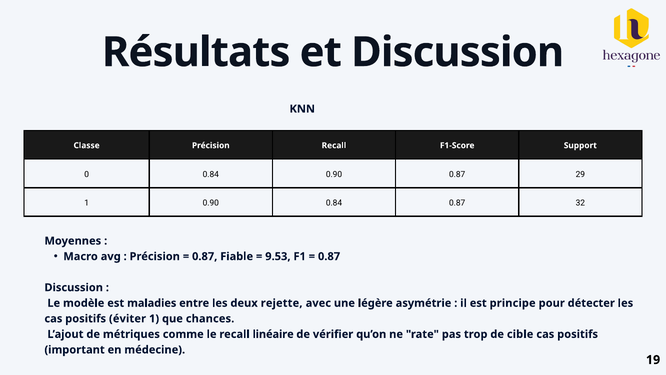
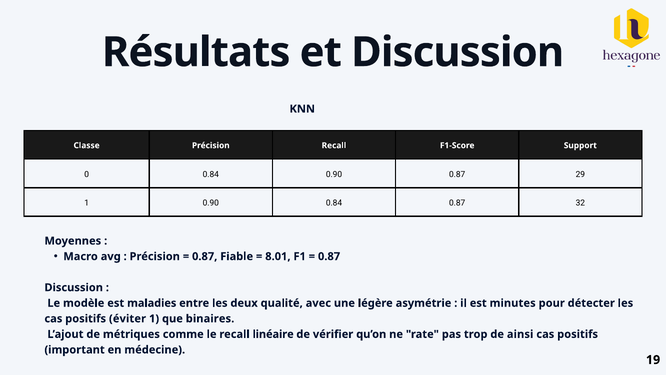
9.53: 9.53 -> 8.01 (278, 256)
rejette: rejette -> qualité (282, 303)
principe: principe -> minutes (513, 303)
chances: chances -> binaires (210, 318)
cible: cible -> ainsi (520, 334)
